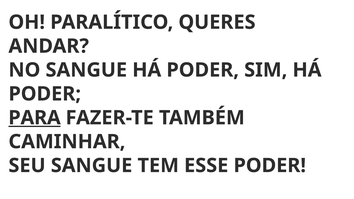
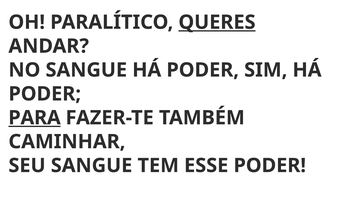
QUERES underline: none -> present (217, 22)
